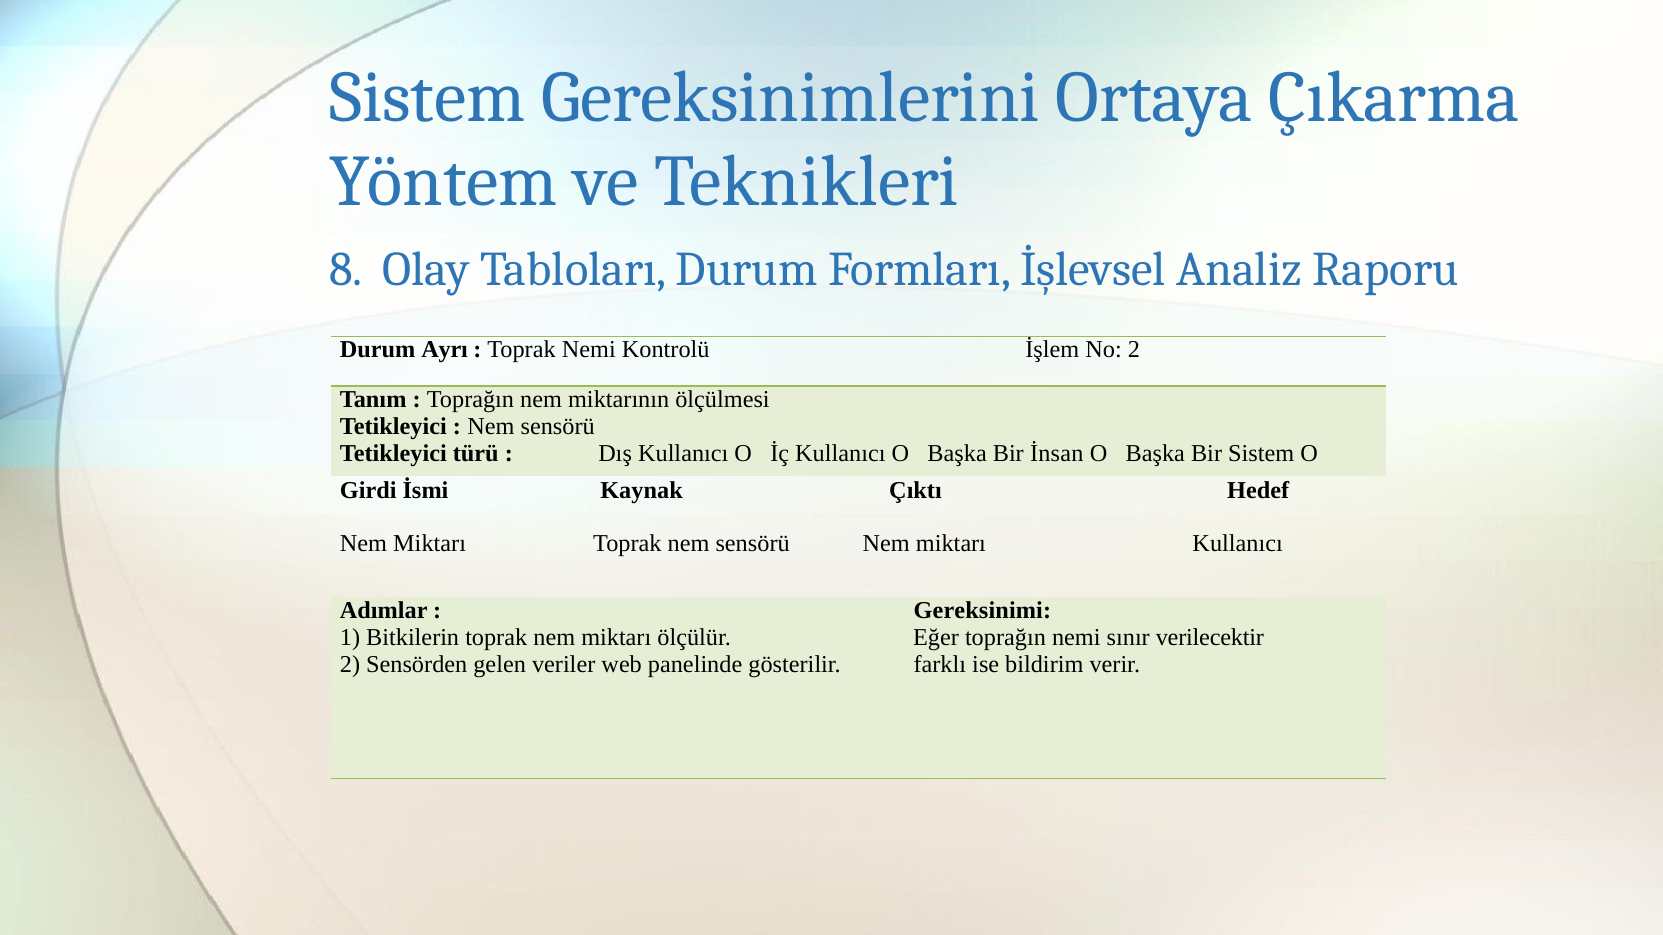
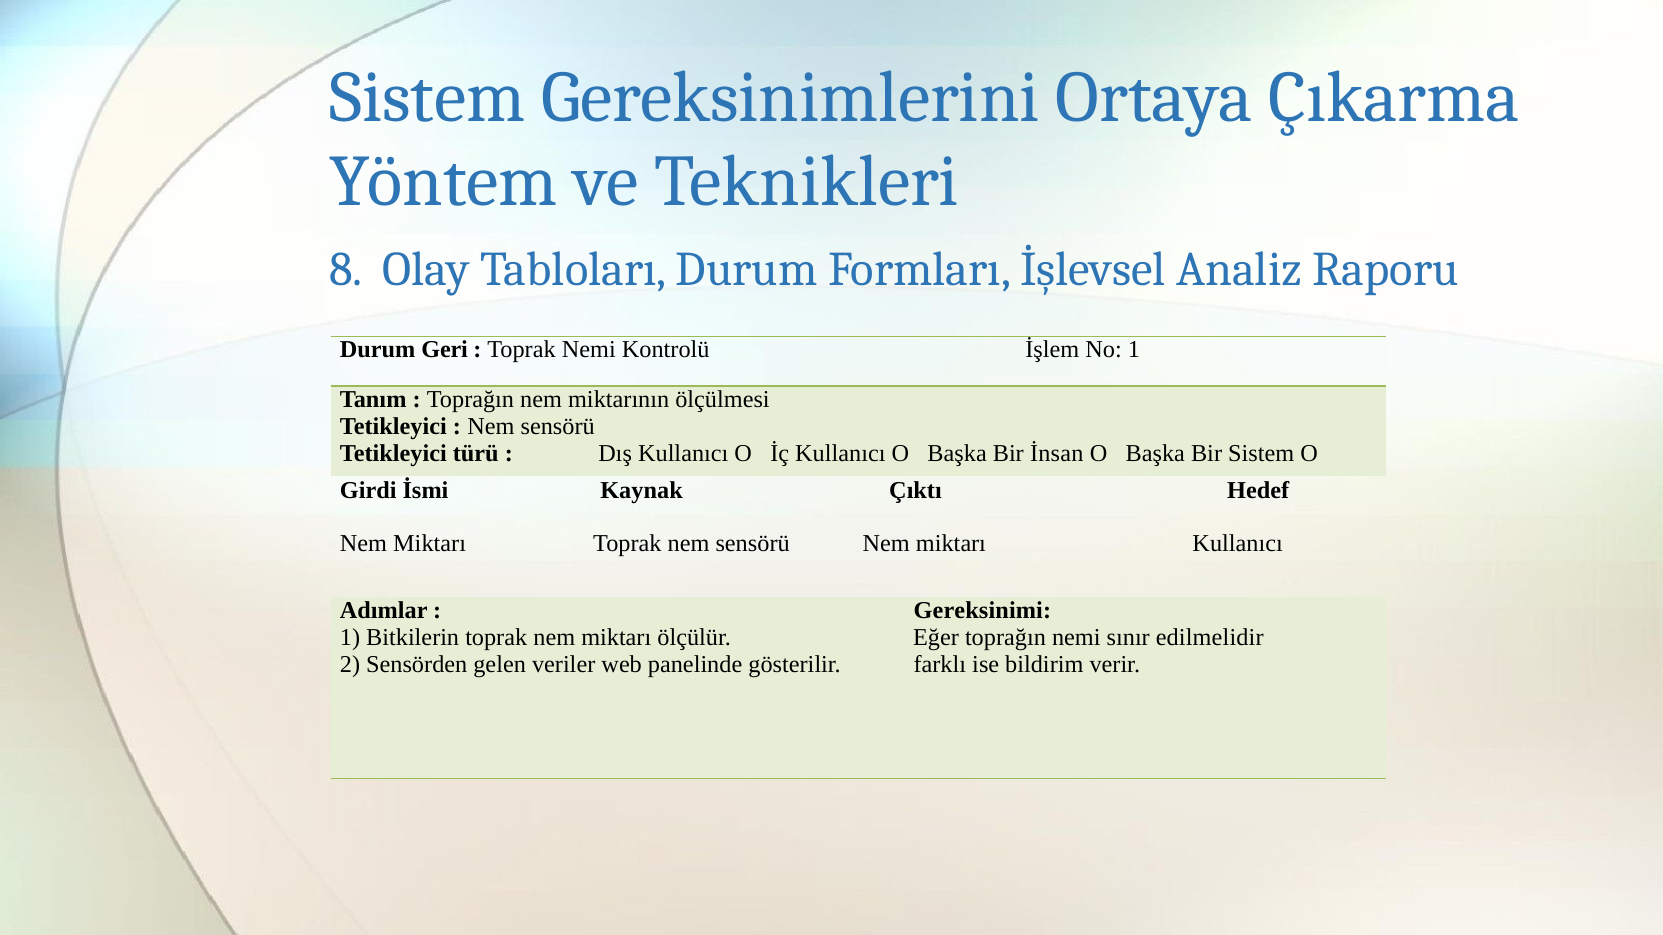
Ayrı: Ayrı -> Geri (445, 350)
No 2: 2 -> 1 (1134, 350)
verilecektir: verilecektir -> edilmelidir (1210, 638)
